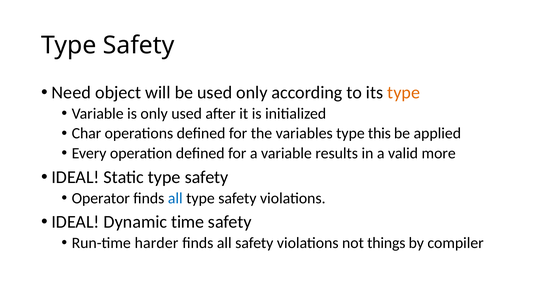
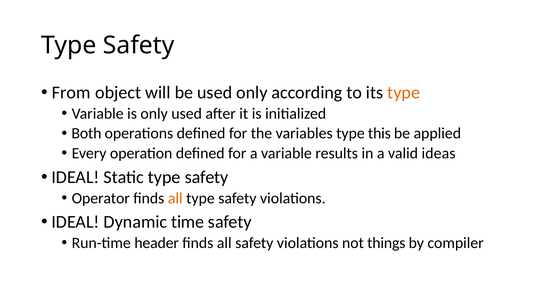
Need: Need -> From (71, 93)
Char: Char -> Both (86, 134)
more: more -> ideas (439, 153)
all colour: blue -> orange (175, 198)
harder: harder -> header (157, 243)
